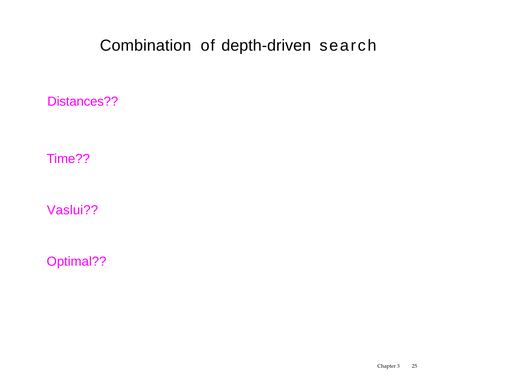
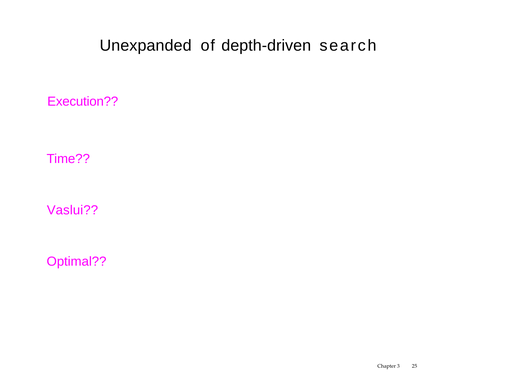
Combination: Combination -> Unexpanded (146, 46)
Distances: Distances -> Execution (83, 102)
